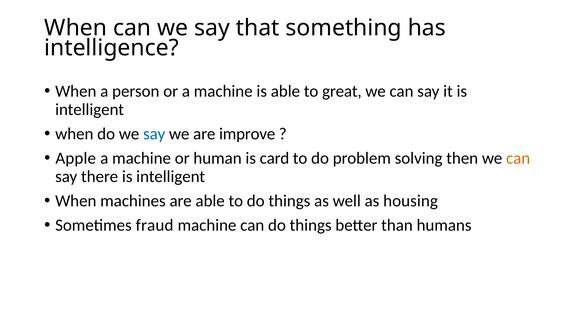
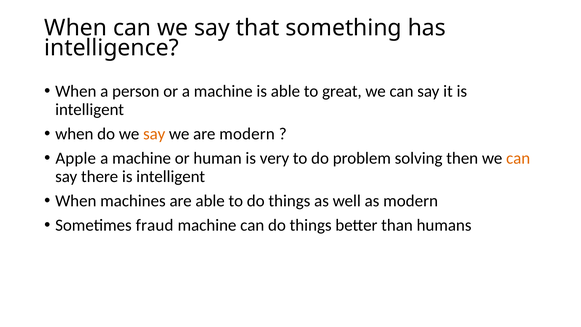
say colour: blue -> orange (154, 134)
are improve: improve -> modern (247, 134)
card: card -> very (274, 158)
as housing: housing -> modern (411, 201)
